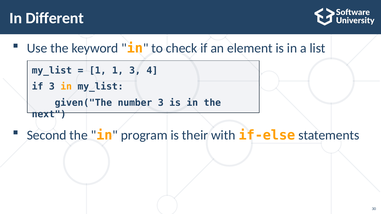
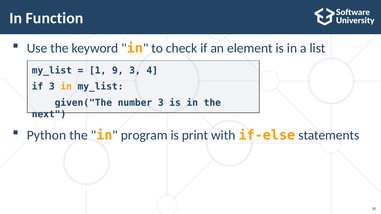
Different: Different -> Function (55, 18)
1 1: 1 -> 9 (118, 71)
Second: Second -> Python (47, 135)
their: their -> print (195, 135)
